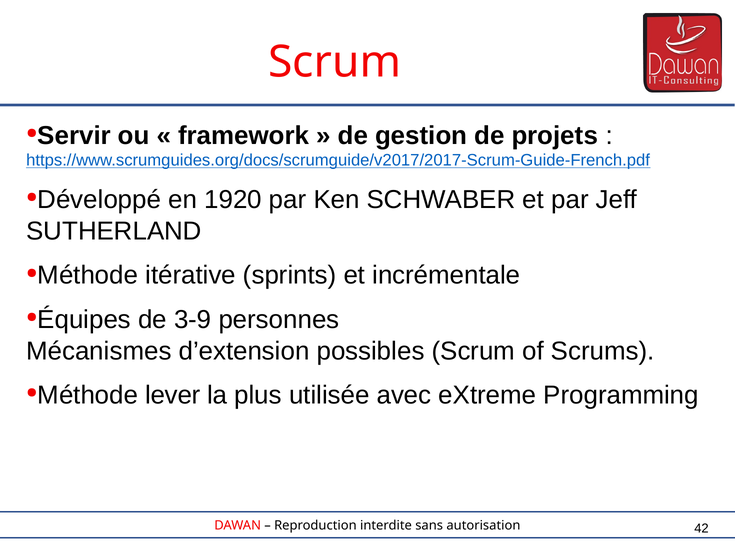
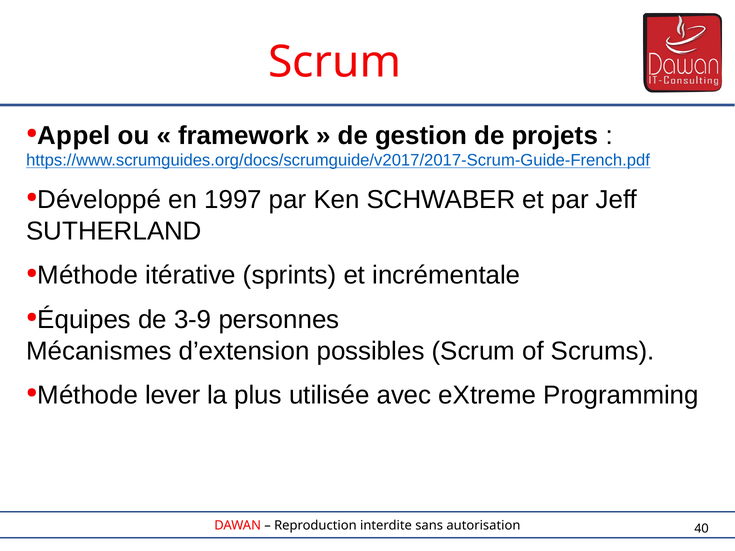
Servir: Servir -> Appel (74, 135)
1920: 1920 -> 1997 (233, 200)
42: 42 -> 40 (701, 528)
